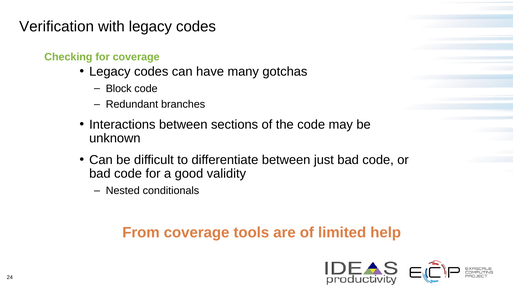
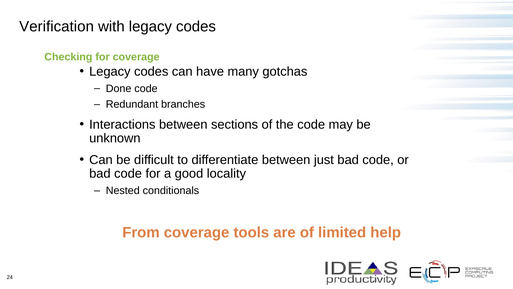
Block: Block -> Done (119, 88)
validity: validity -> locality (226, 173)
